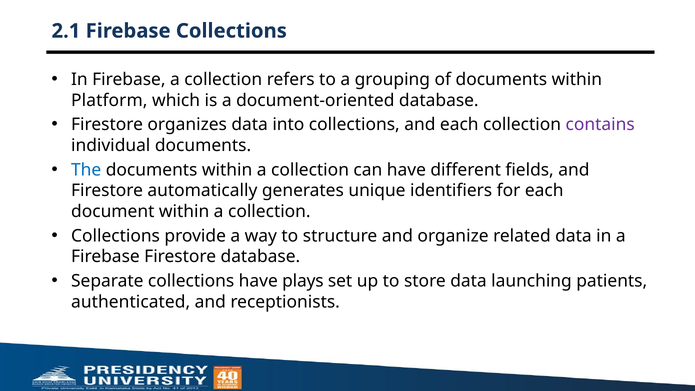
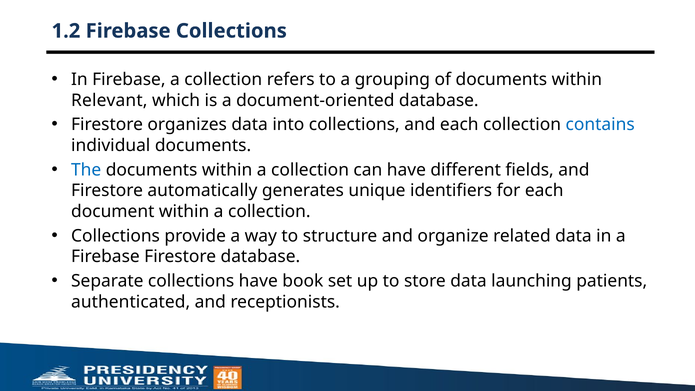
2.1: 2.1 -> 1.2 (66, 31)
Platform: Platform -> Relevant (109, 100)
contains colour: purple -> blue (600, 125)
plays: plays -> book (303, 281)
